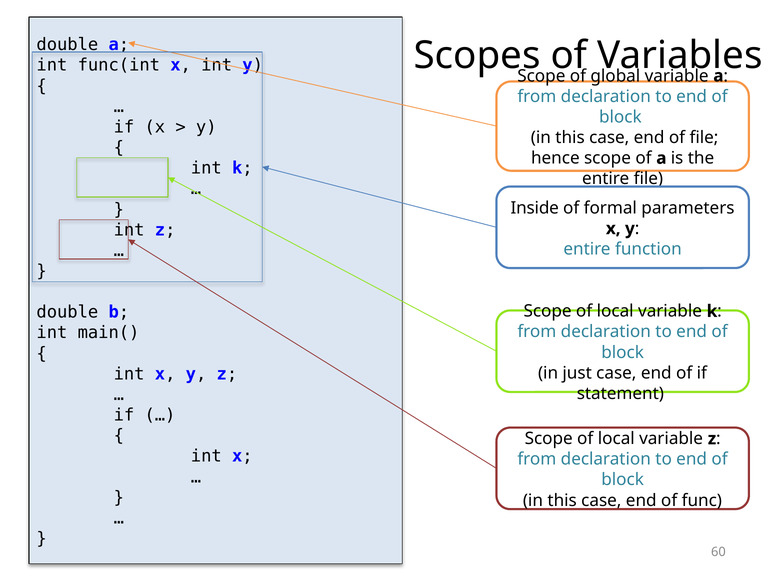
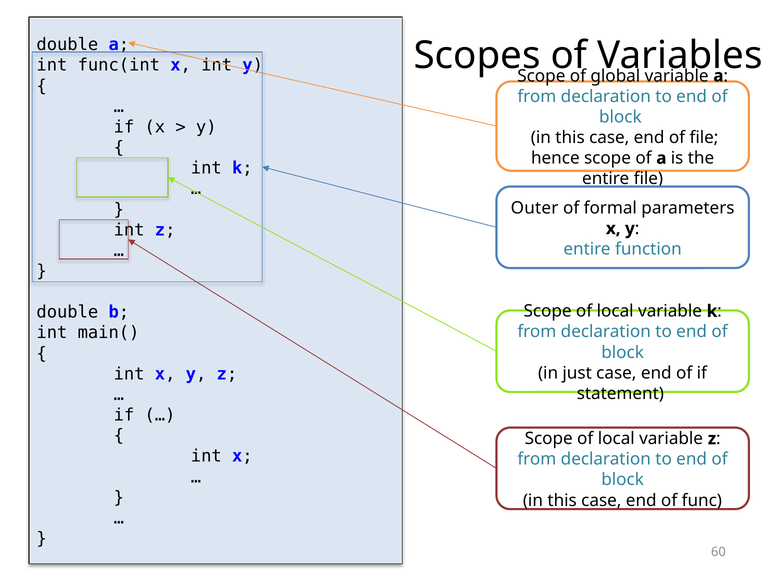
Inside: Inside -> Outer (535, 208)
